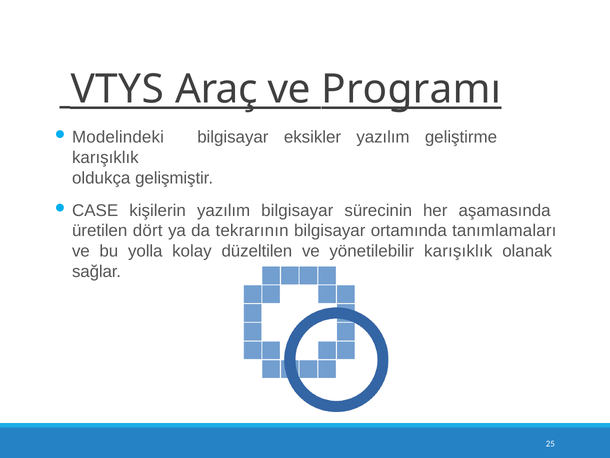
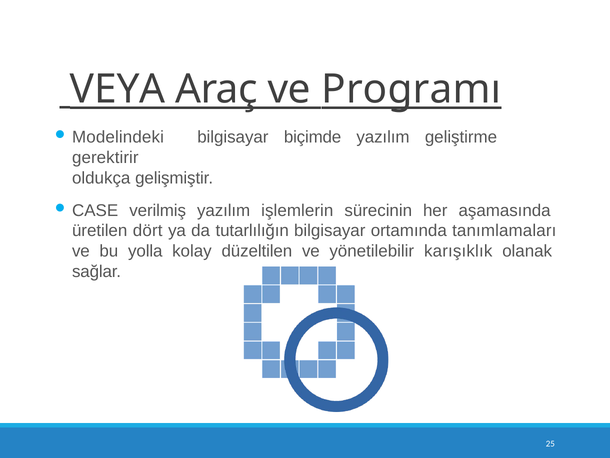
VTYS: VTYS -> VEYA (118, 89)
eksikler: eksikler -> biçimde (313, 137)
karışıklık: karışıklık -> gerektirir (105, 157)
kişilerin: kişilerin -> verilmiş (158, 210)
yazılım bilgisayar: bilgisayar -> işlemlerin (297, 210)
tekrarının: tekrarının -> tutarlılığın (252, 231)
